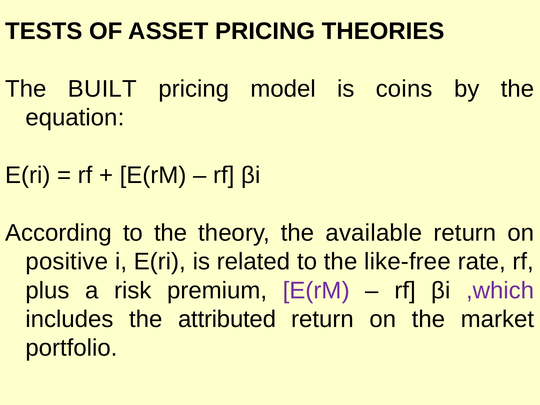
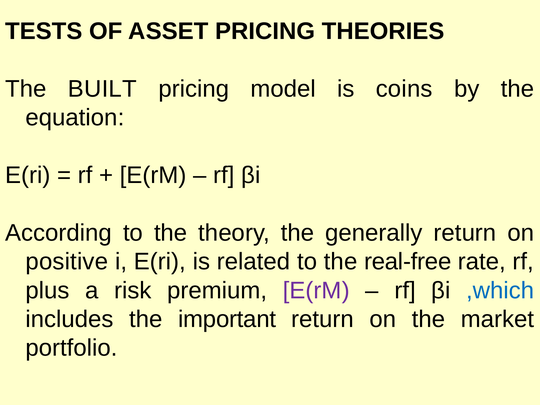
available: available -> generally (374, 233)
like-free: like-free -> real-free (408, 262)
,which colour: purple -> blue (500, 290)
attributed: attributed -> important (227, 319)
